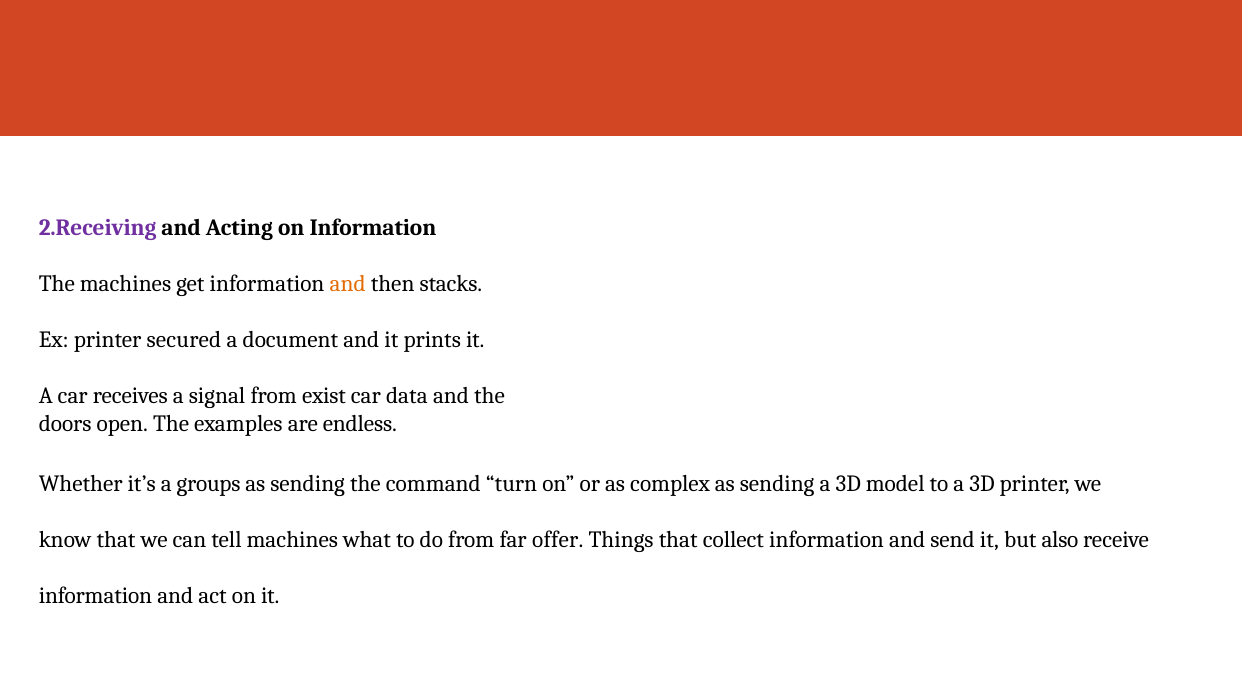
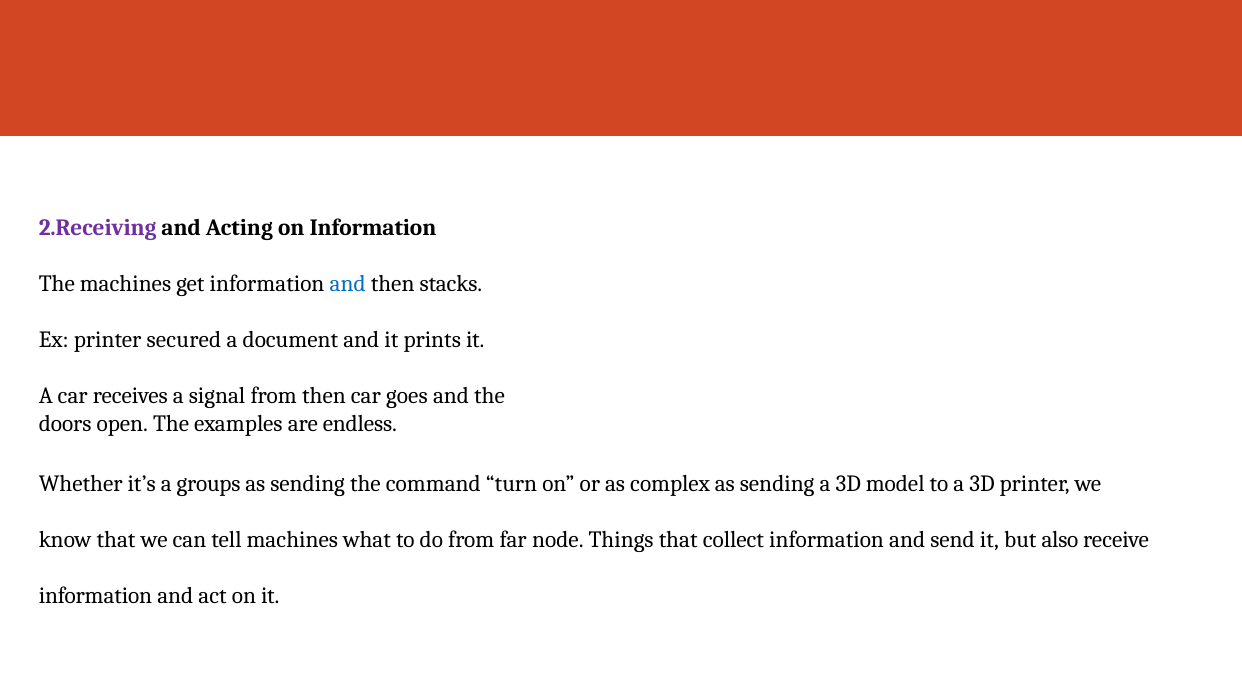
and colour: orange -> blue (348, 283)
from exist: exist -> then (324, 396)
data: data -> goes (407, 396)
offer: offer -> node (558, 540)
